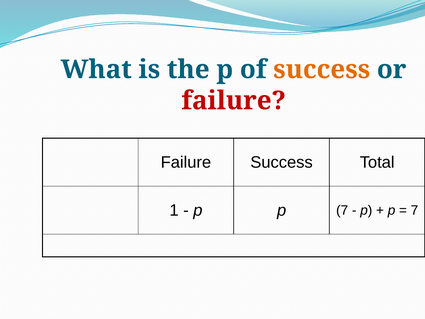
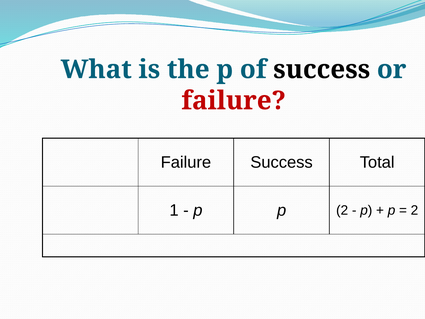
success colour: orange -> black (322, 69)
p 7: 7 -> 2 (342, 210)
7: 7 -> 2 (414, 210)
